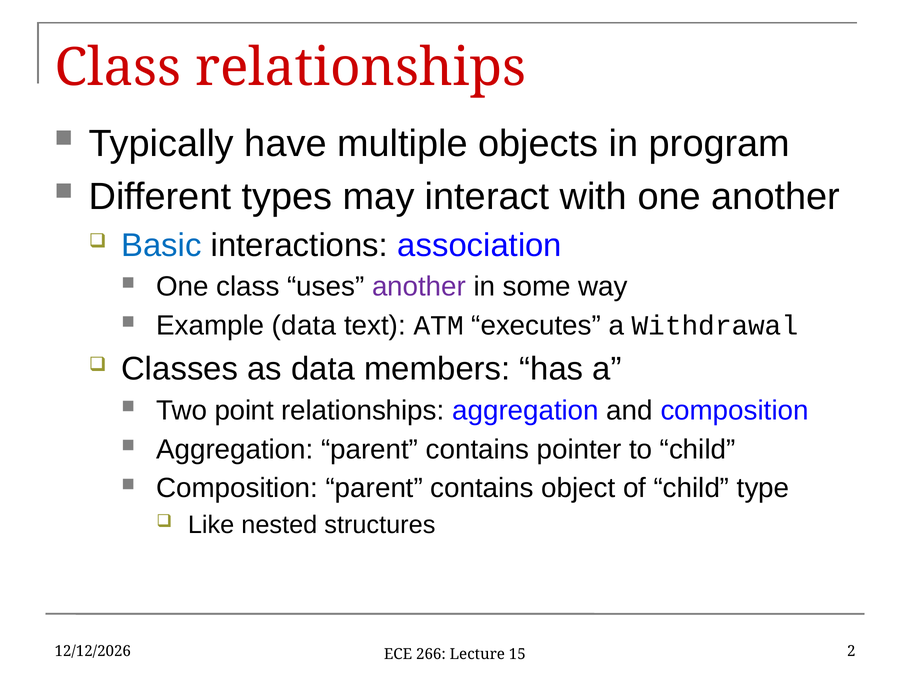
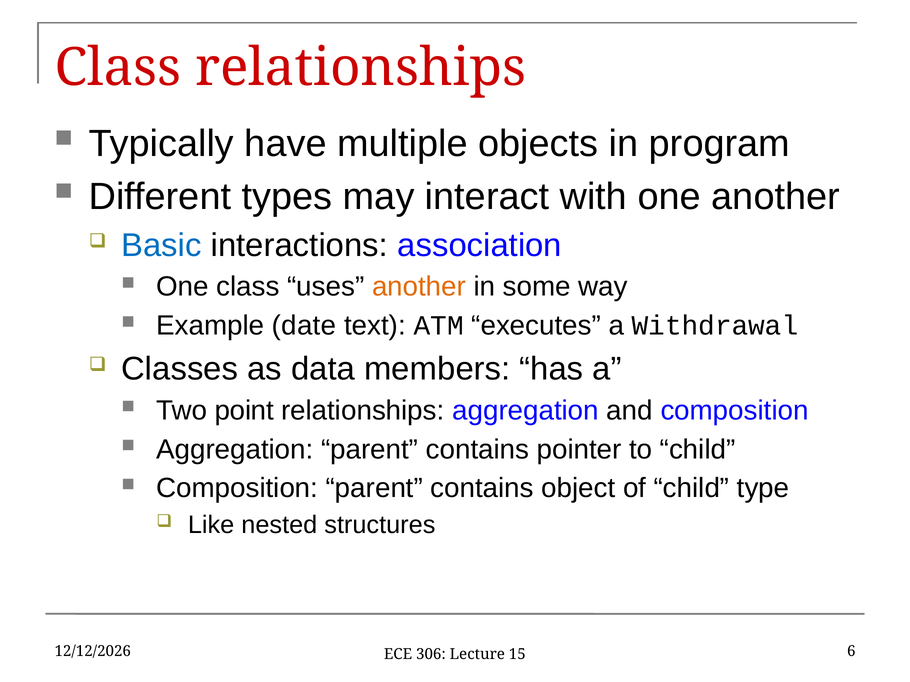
another colour: purple -> orange (419, 287)
Example data: data -> date (304, 326)
266: 266 -> 306 (431, 655)
2: 2 -> 6 (851, 652)
